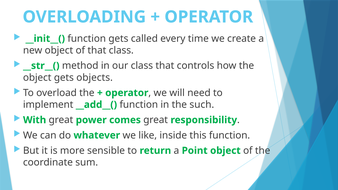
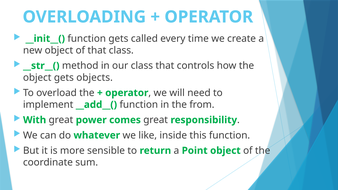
such: such -> from (202, 105)
